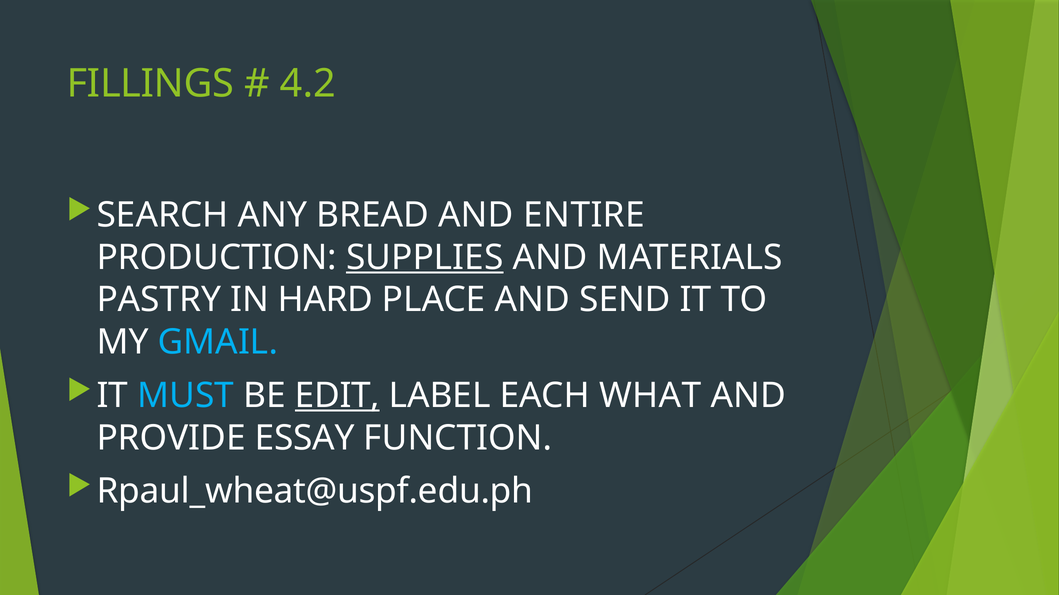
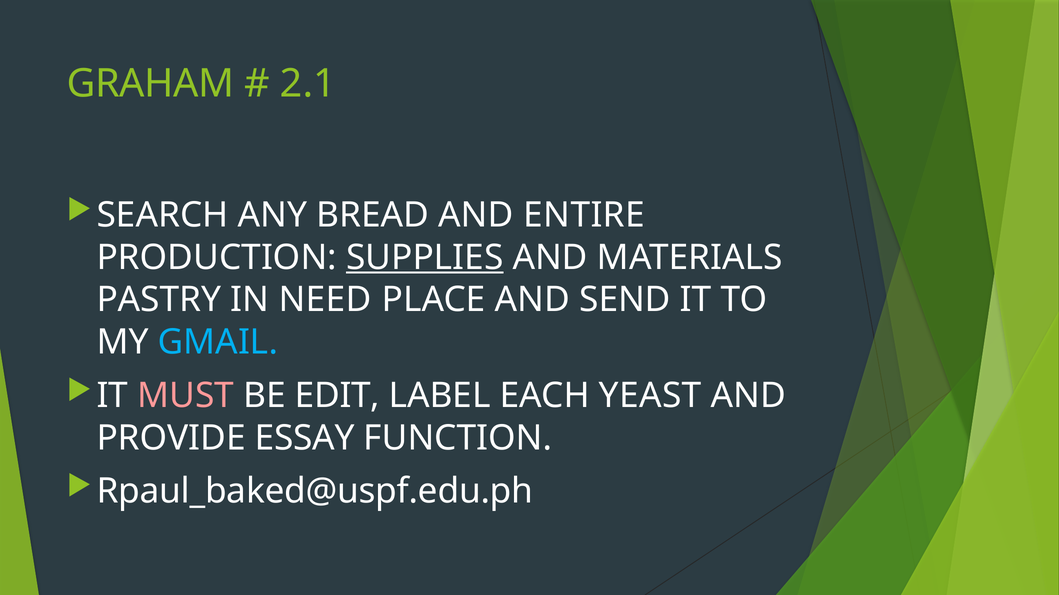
FILLINGS: FILLINGS -> GRAHAM (150, 84)
4.2: 4.2 -> 2.1 (308, 84)
HARD: HARD -> NEED (325, 300)
MUST colour: light blue -> pink (186, 396)
EDIT underline: present -> none (337, 396)
WHAT: WHAT -> YEAST (650, 396)
Rpaul_wheat@uspf.edu.ph: Rpaul_wheat@uspf.edu.ph -> Rpaul_baked@uspf.edu.ph (315, 492)
